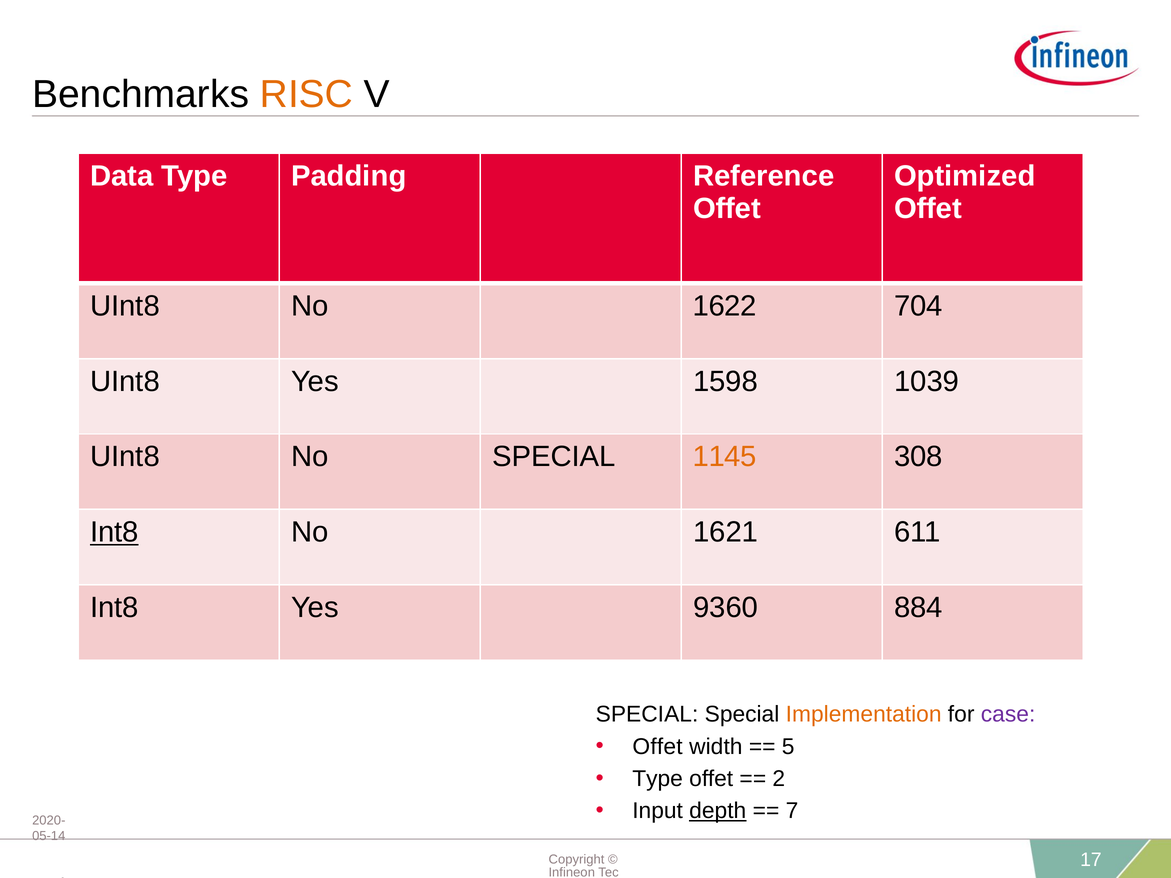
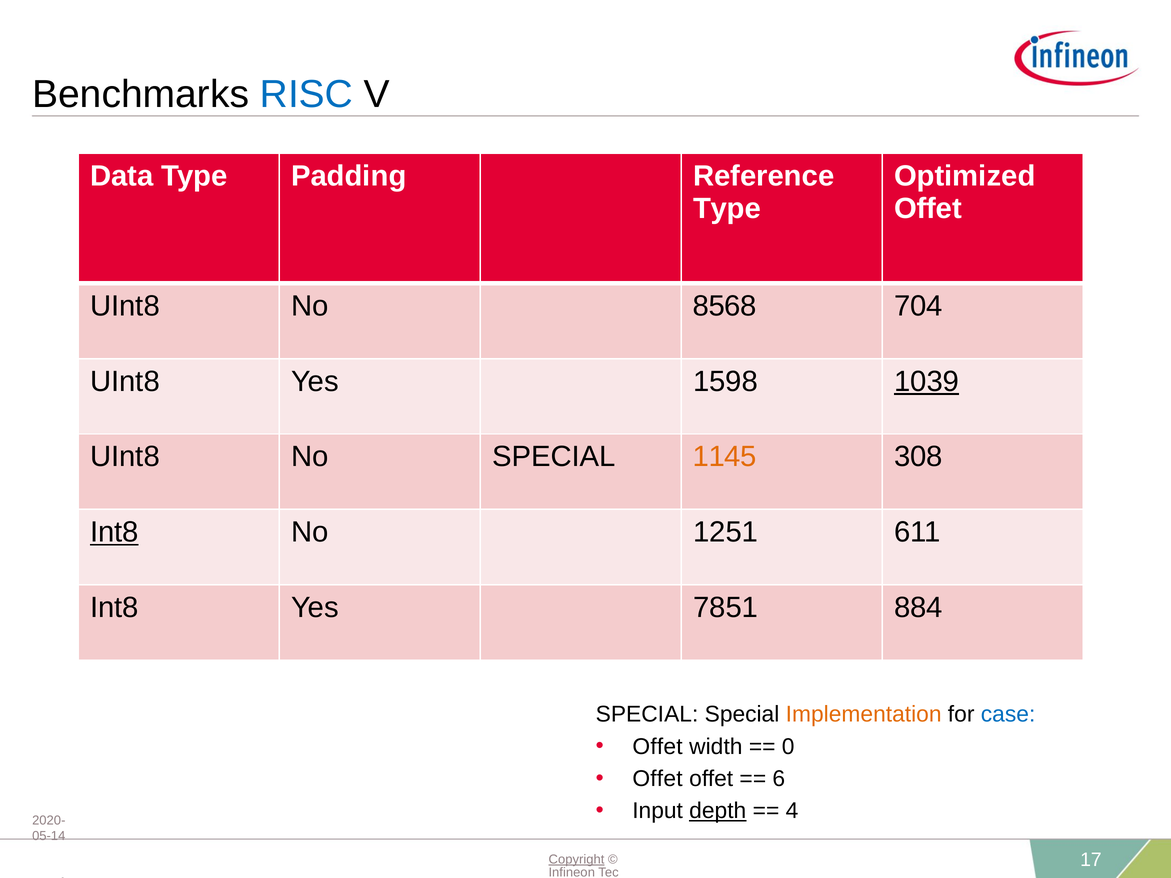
RISC colour: orange -> blue (307, 94)
Offet: Offet -> Type (727, 209)
1622: 1622 -> 8568 (725, 306)
1039 underline: none -> present (927, 382)
1621: 1621 -> 1251 (726, 532)
9360: 9360 -> 7851 (726, 608)
case colour: purple -> blue (1008, 715)
5: 5 -> 0 (788, 747)
Type: Type -> Offet (658, 779)
2: 2 -> 6 (779, 779)
7: 7 -> 4 (792, 811)
Copyright underline: none -> present (577, 860)
